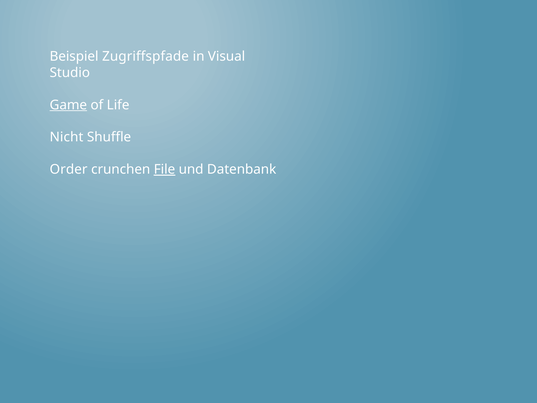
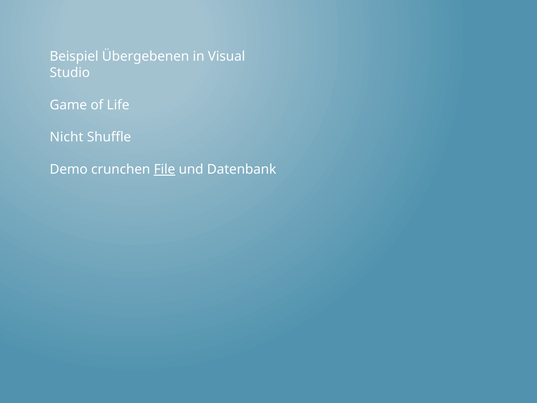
Zugriffspfade: Zugriffspfade -> Übergebenen (146, 57)
Game underline: present -> none (68, 105)
Order: Order -> Demo (69, 169)
